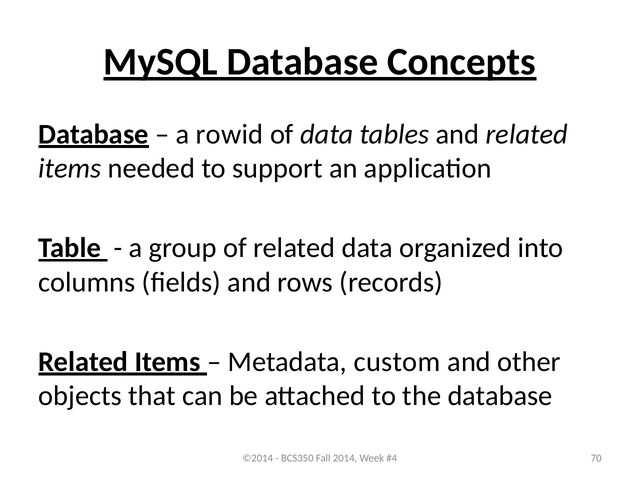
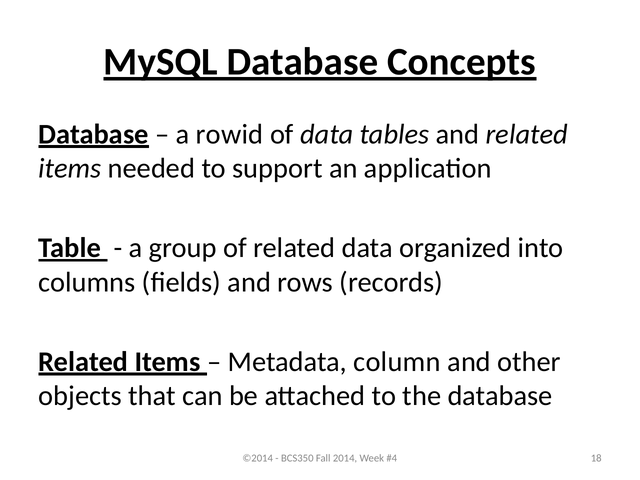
custom: custom -> column (397, 362)
70: 70 -> 18 (596, 458)
